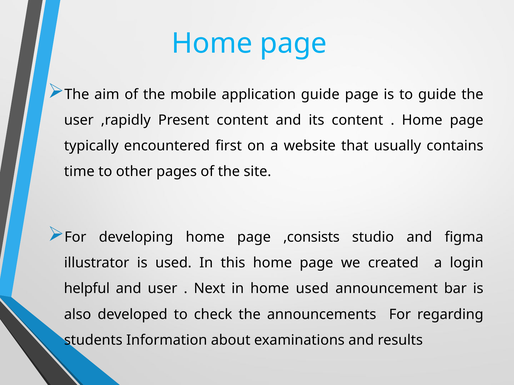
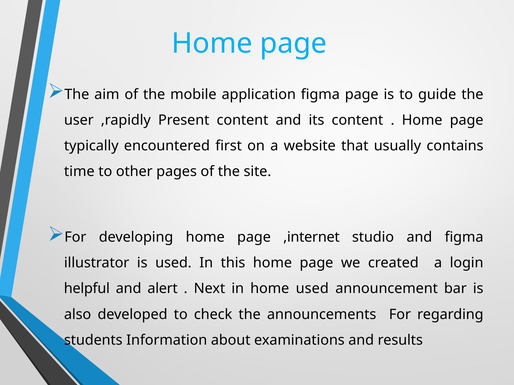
application guide: guide -> figma (320, 95)
,consists: ,consists -> ,internet (311, 237)
and user: user -> alert (163, 289)
